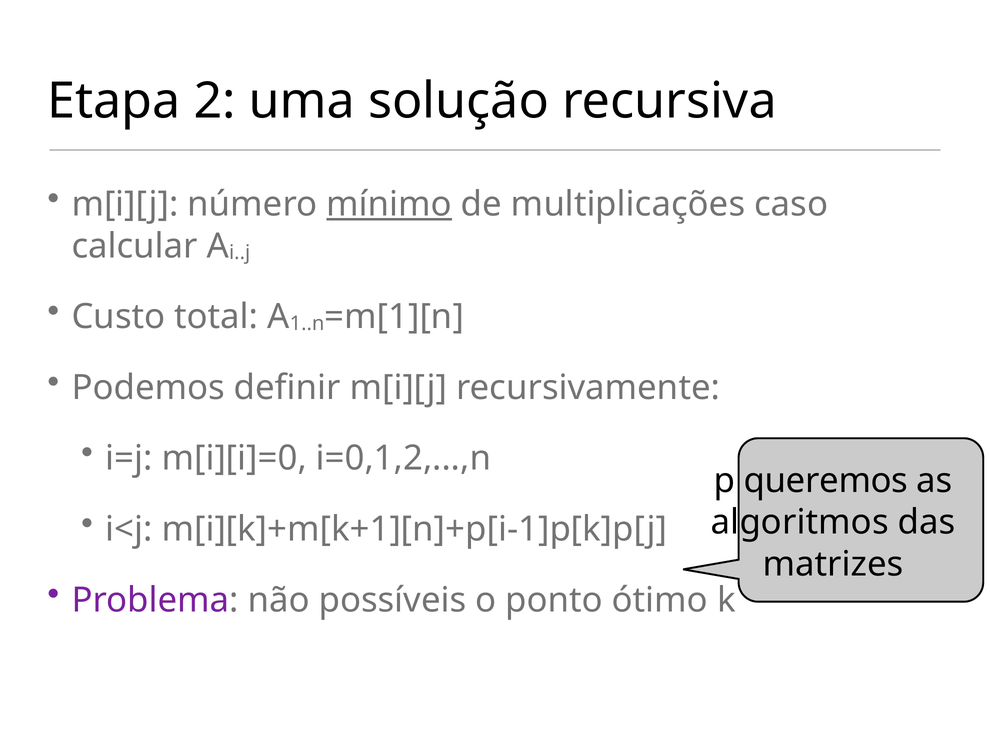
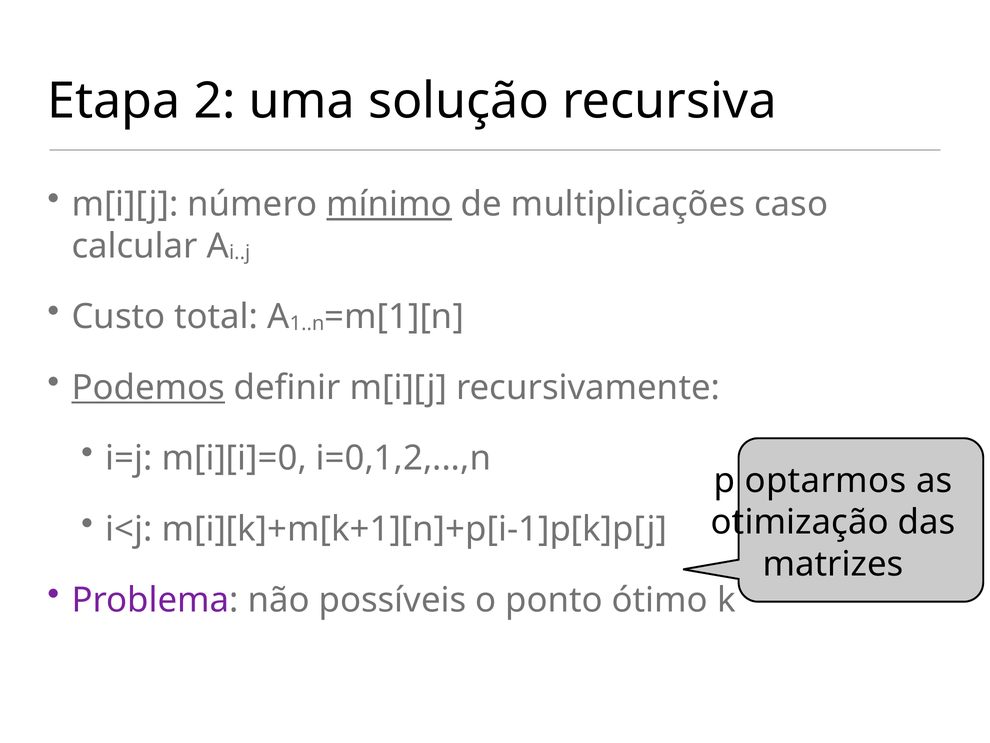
Podemos underline: none -> present (148, 387)
queremos: queremos -> optarmos (826, 480)
algoritmos: algoritmos -> otimização (800, 522)
